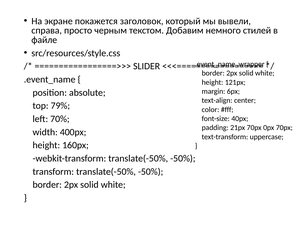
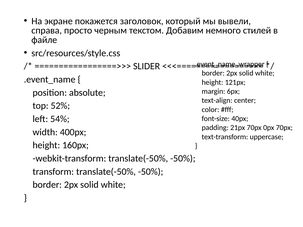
79%: 79% -> 52% (60, 106)
70%: 70% -> 54% (60, 119)
